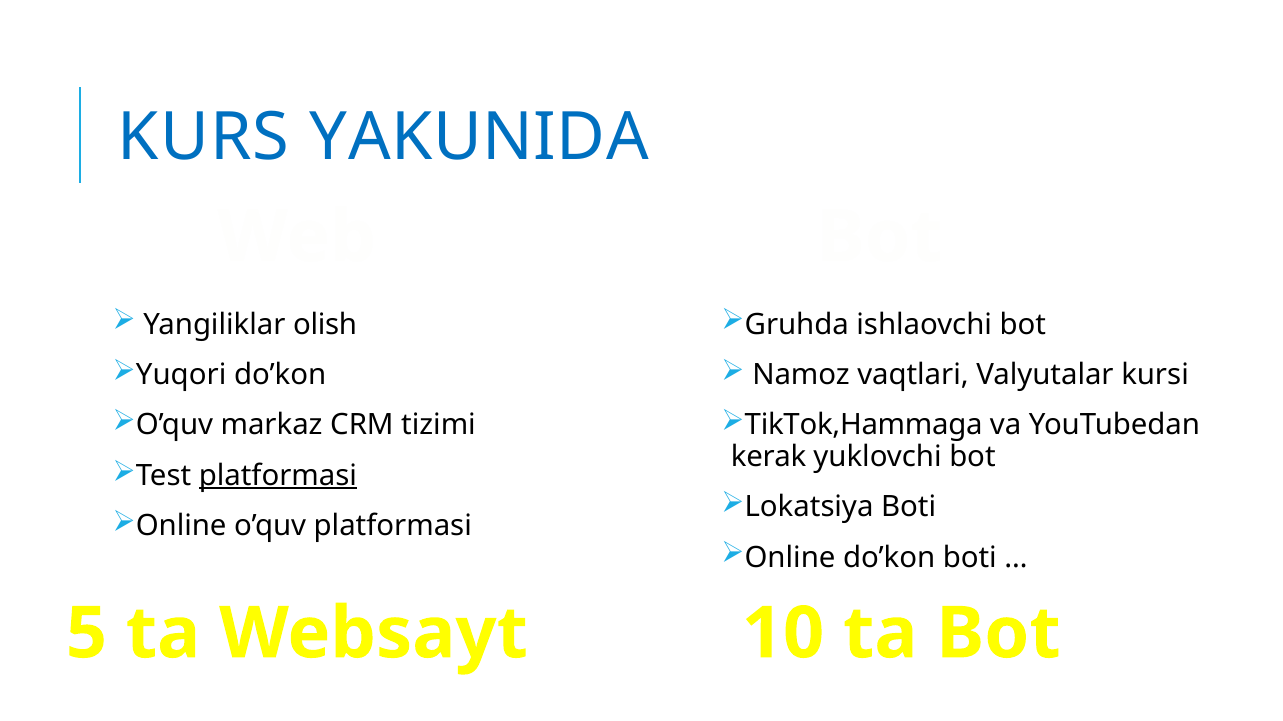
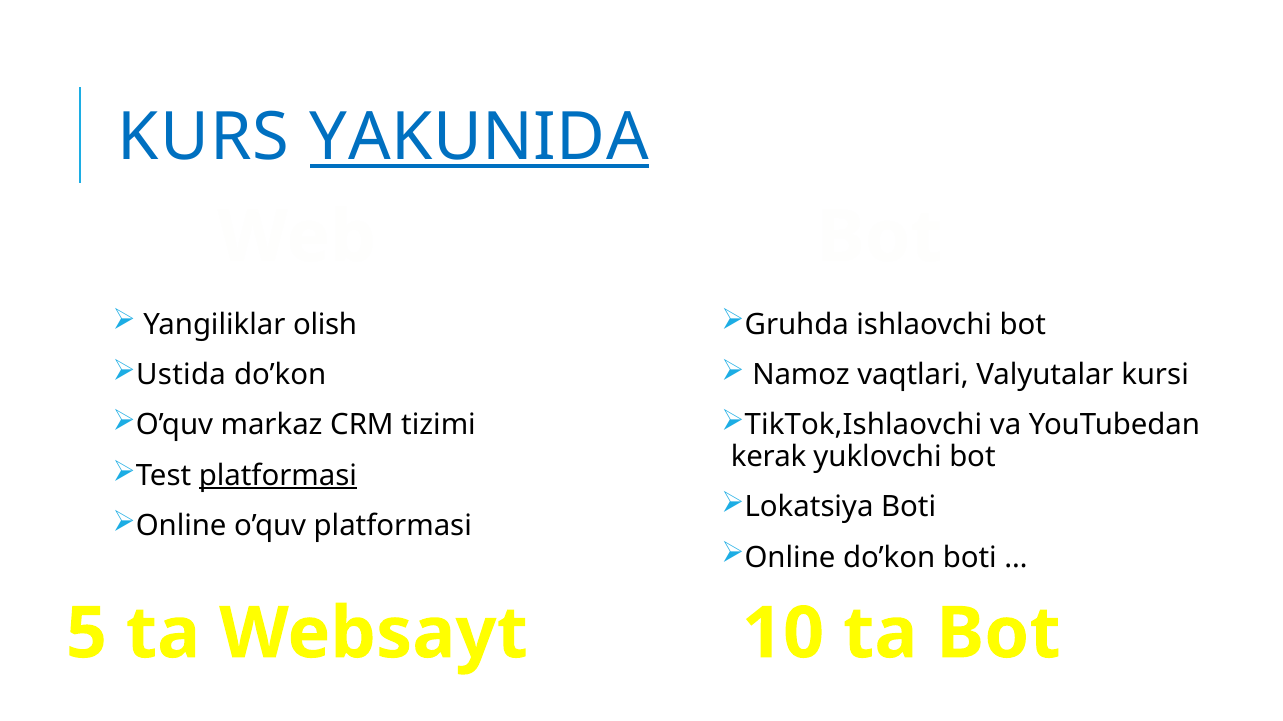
YAKUNIDA underline: none -> present (479, 138)
Yuqori: Yuqori -> Ustida (181, 375)
TikTok,Hammaga: TikTok,Hammaga -> TikTok,Ishlaovchi (863, 426)
